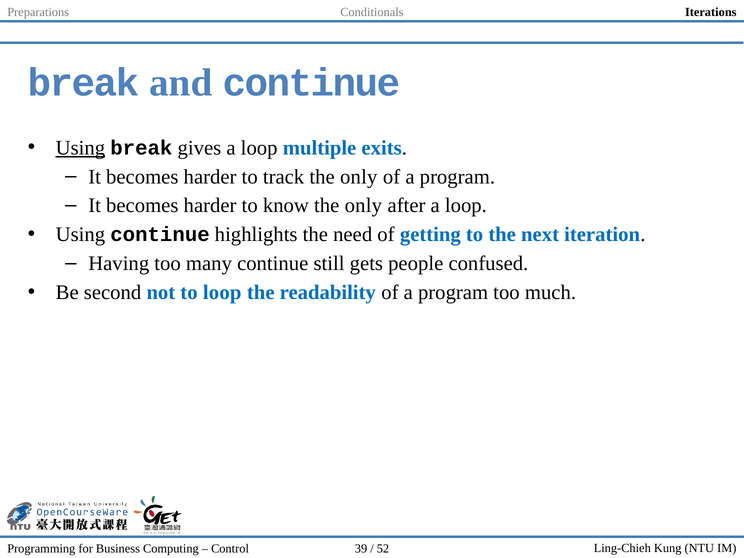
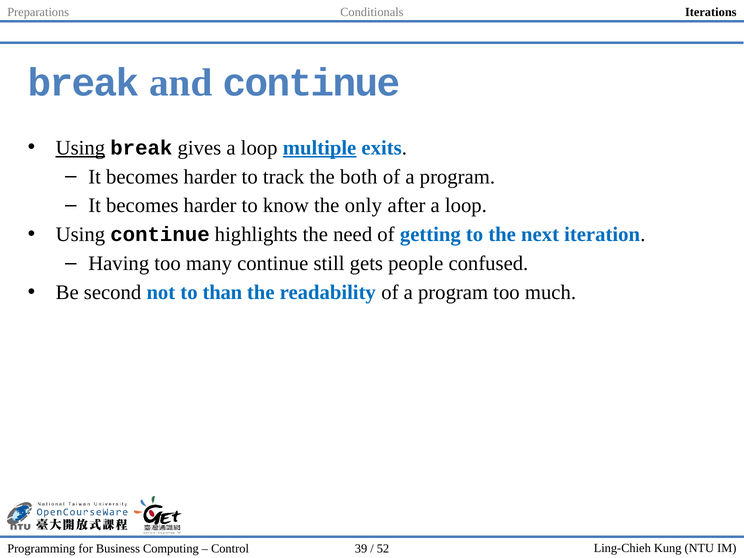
multiple underline: none -> present (320, 148)
track the only: only -> both (359, 177)
to loop: loop -> than (222, 292)
